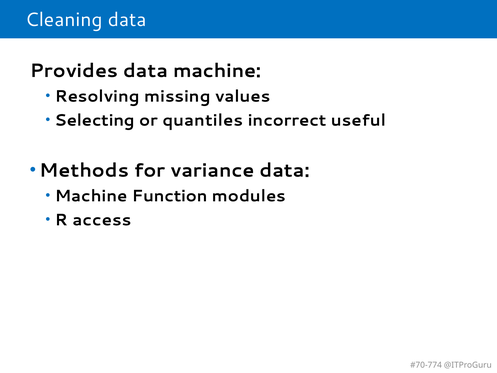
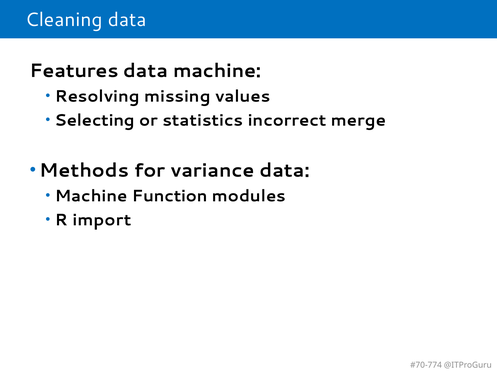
Provides: Provides -> Features (74, 71)
quantiles: quantiles -> statistics (203, 120)
useful: useful -> merge (358, 120)
access: access -> import (102, 220)
